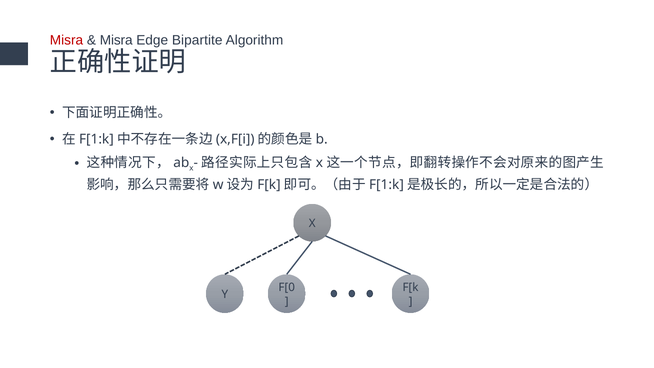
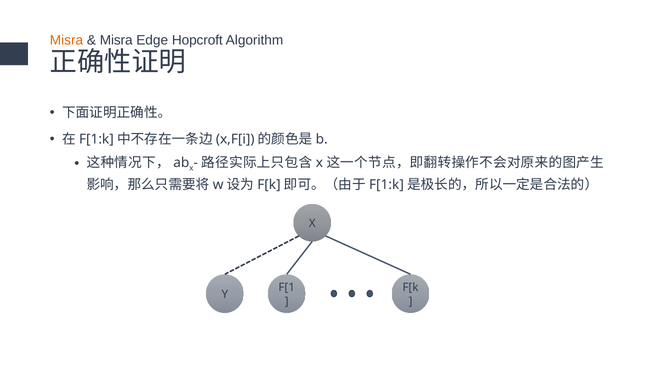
Misra colour: red -> orange (67, 40)
Bipartite: Bipartite -> Hopcroft (197, 40)
F[0: F[0 -> F[1 (287, 287)
